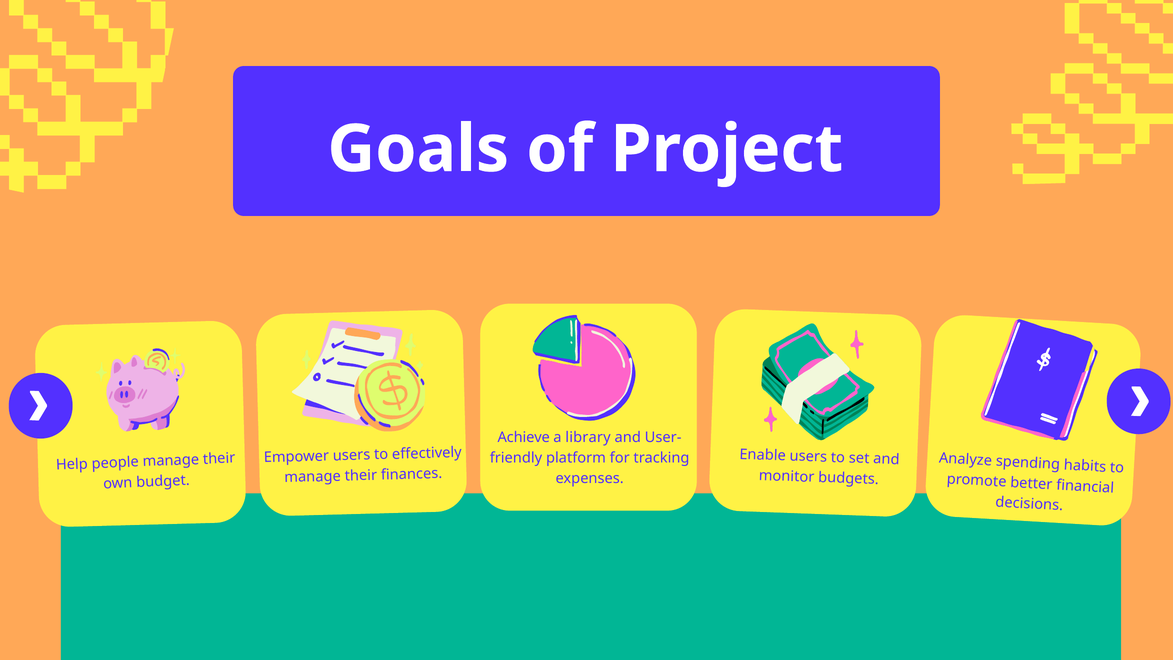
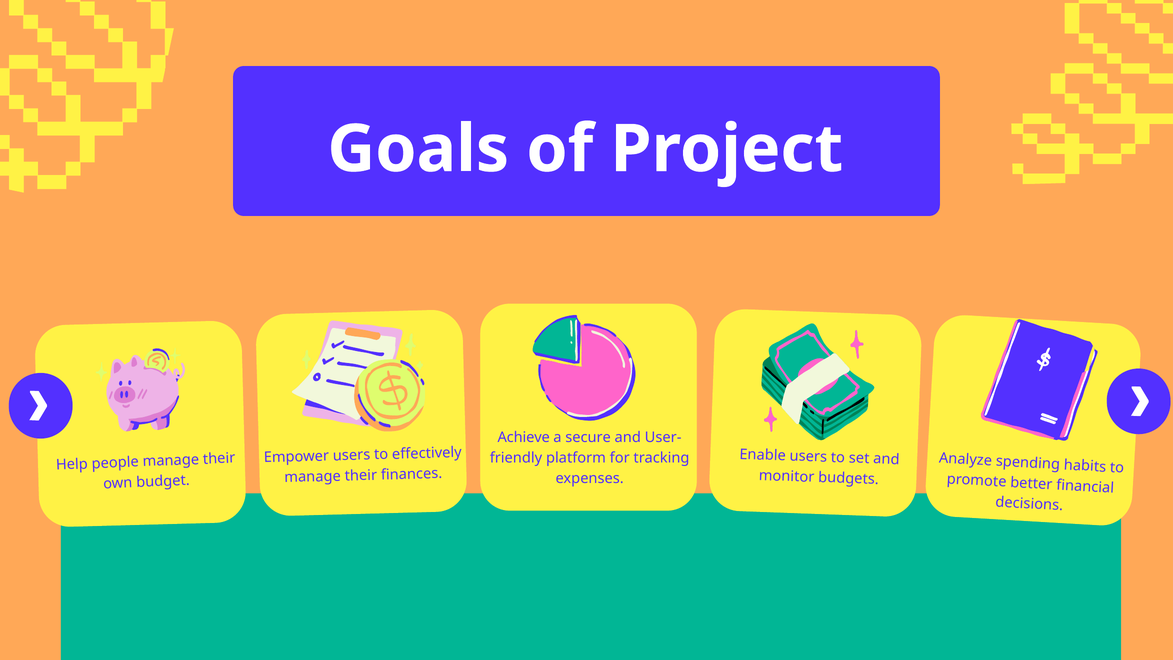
library: library -> secure (588, 437)
